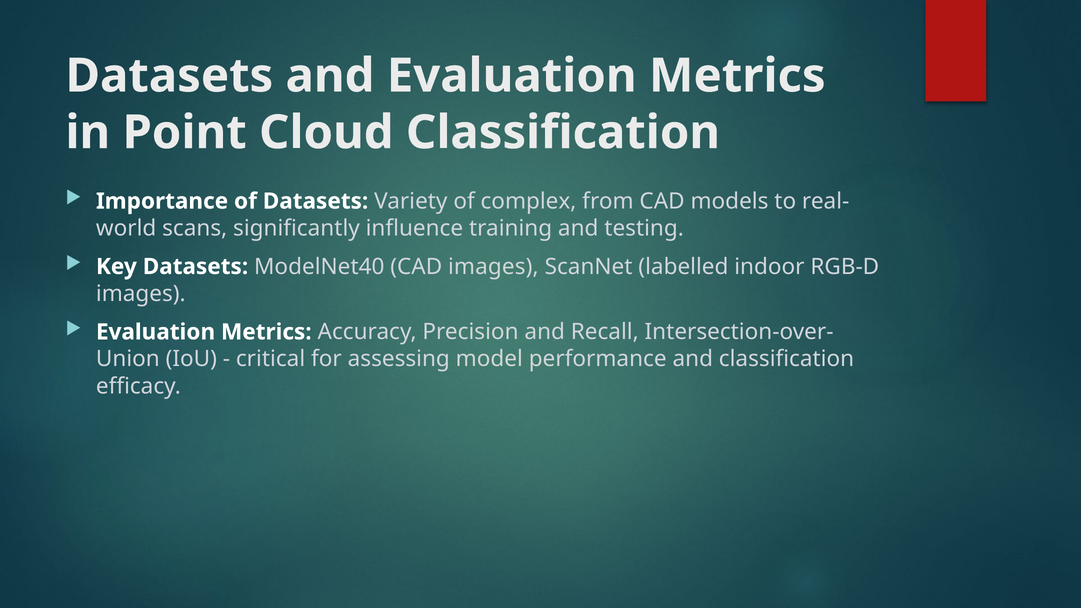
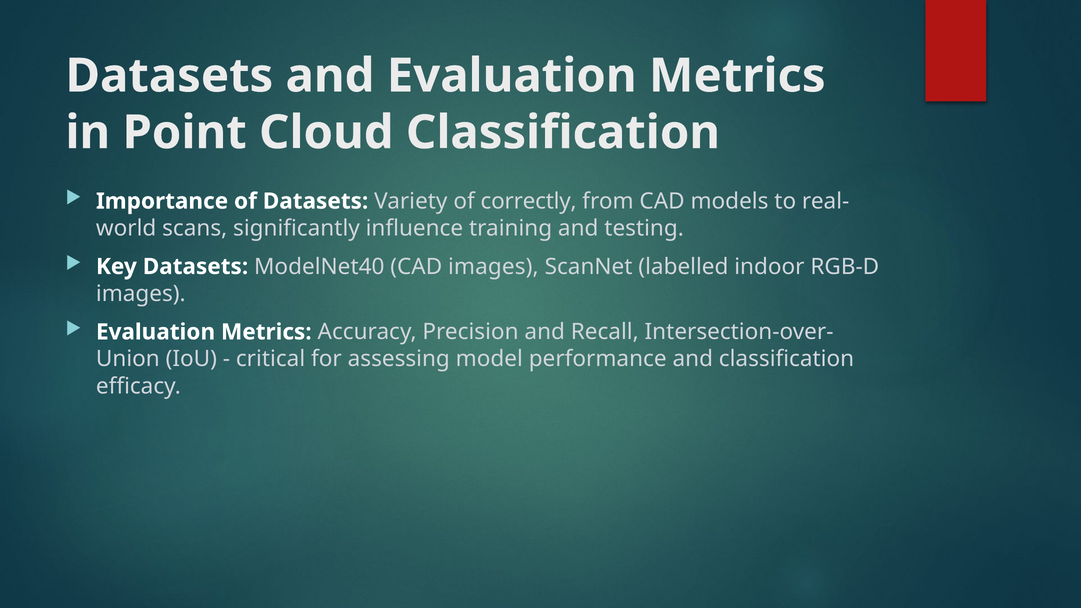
complex: complex -> correctly (529, 201)
